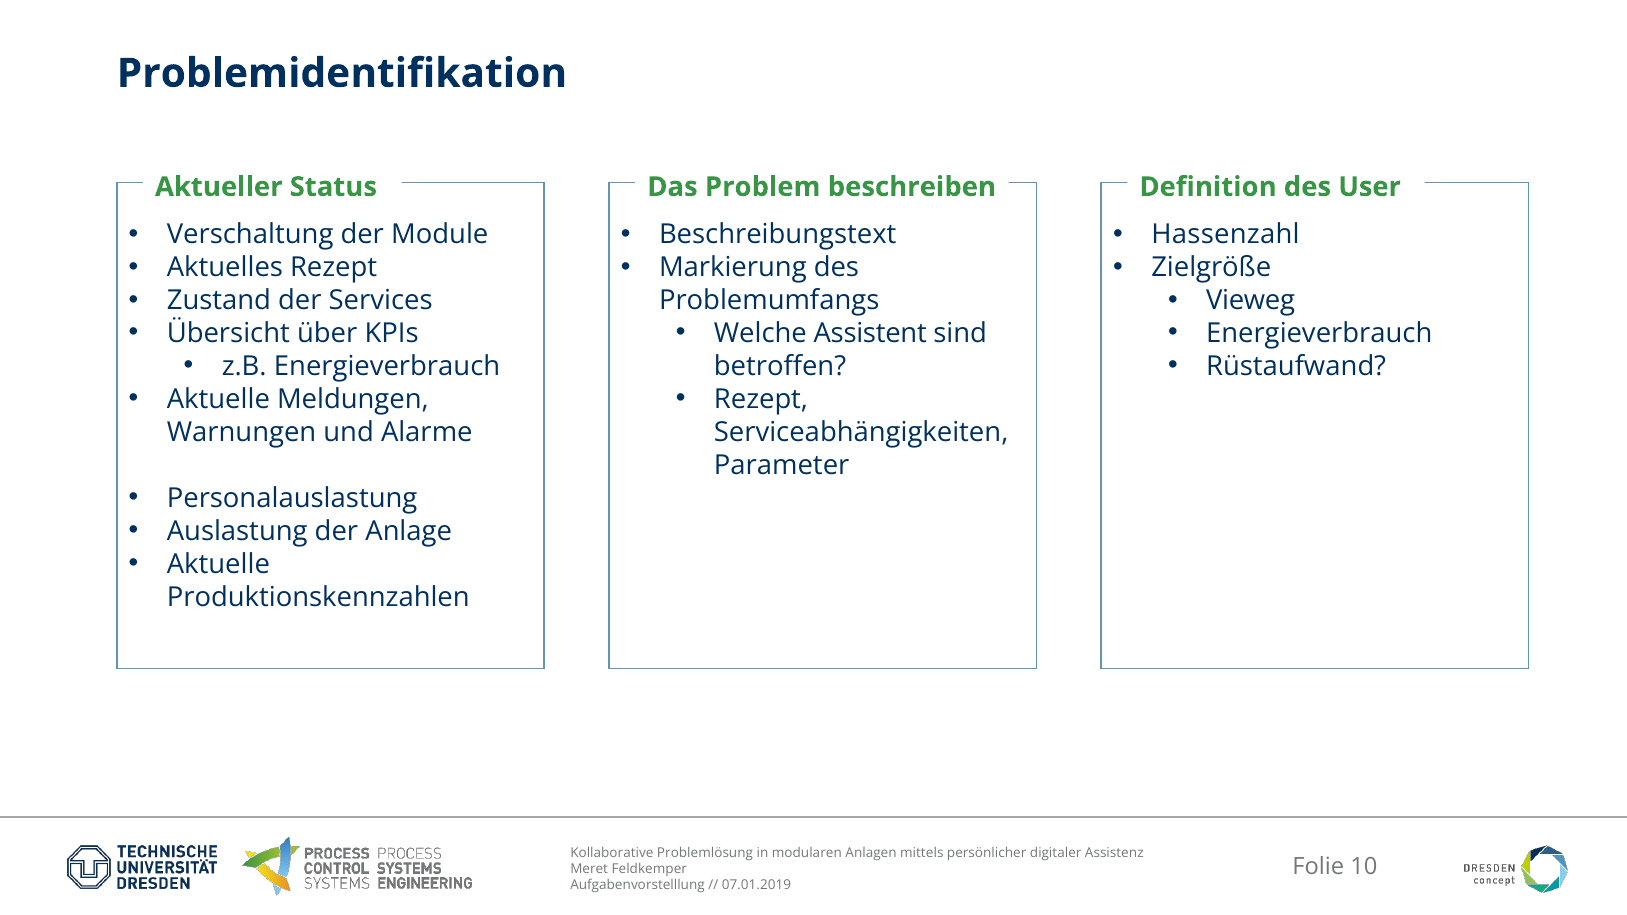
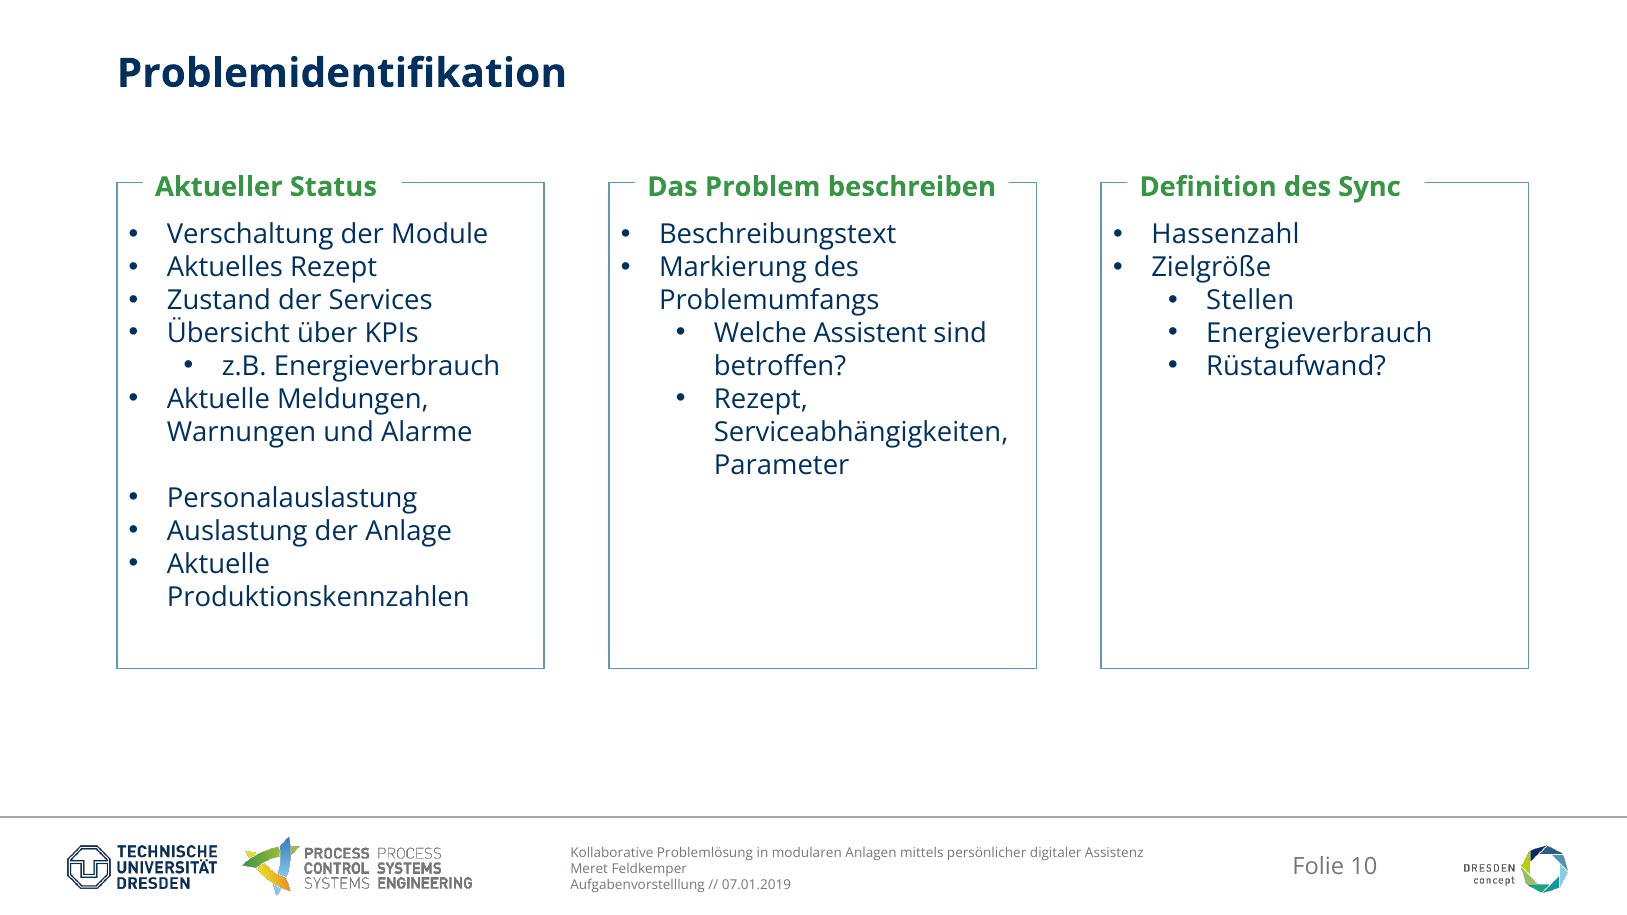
User: User -> Sync (1370, 187)
Vieweg: Vieweg -> Stellen (1250, 301)
